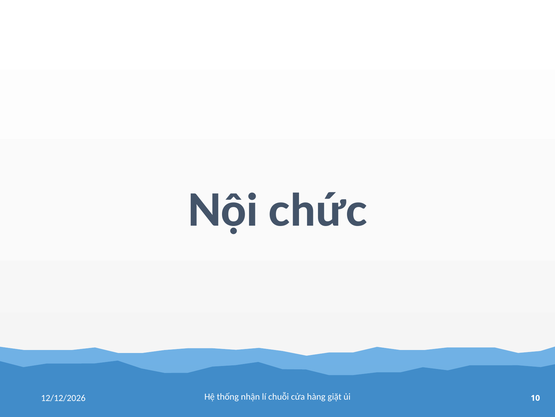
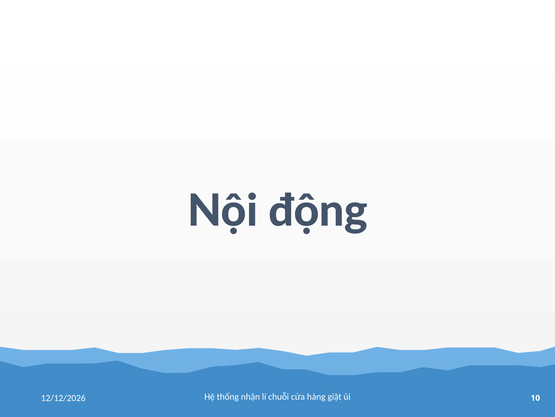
chức: chức -> động (318, 211)
